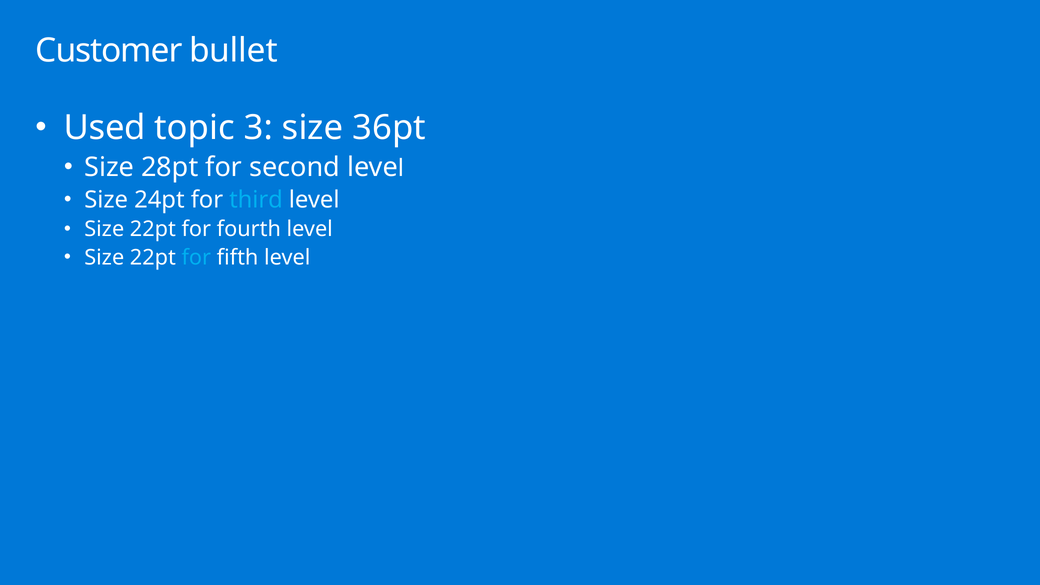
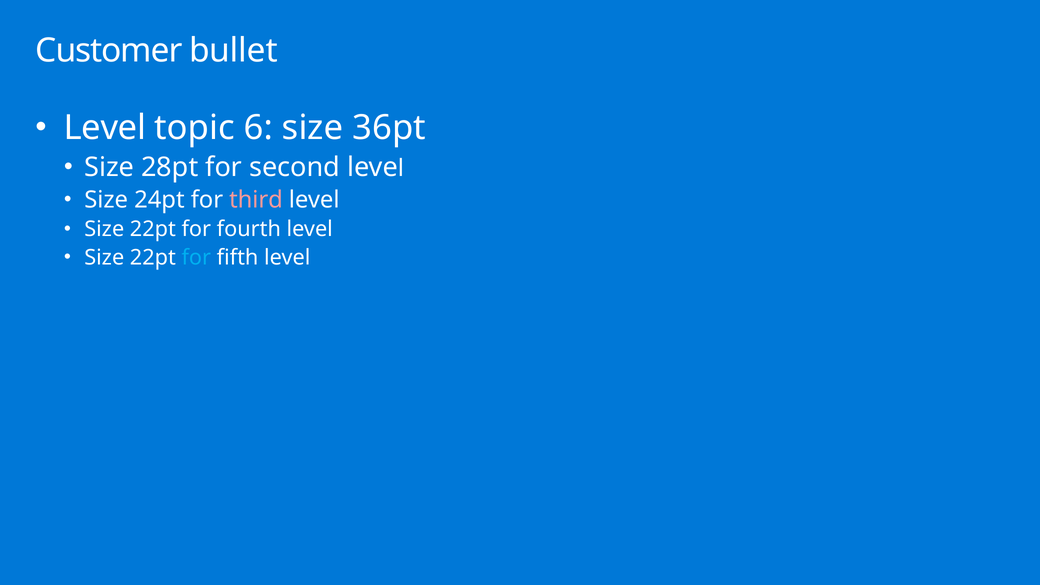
Used: Used -> Level (105, 128)
3: 3 -> 6 (258, 128)
third colour: light blue -> pink (256, 200)
